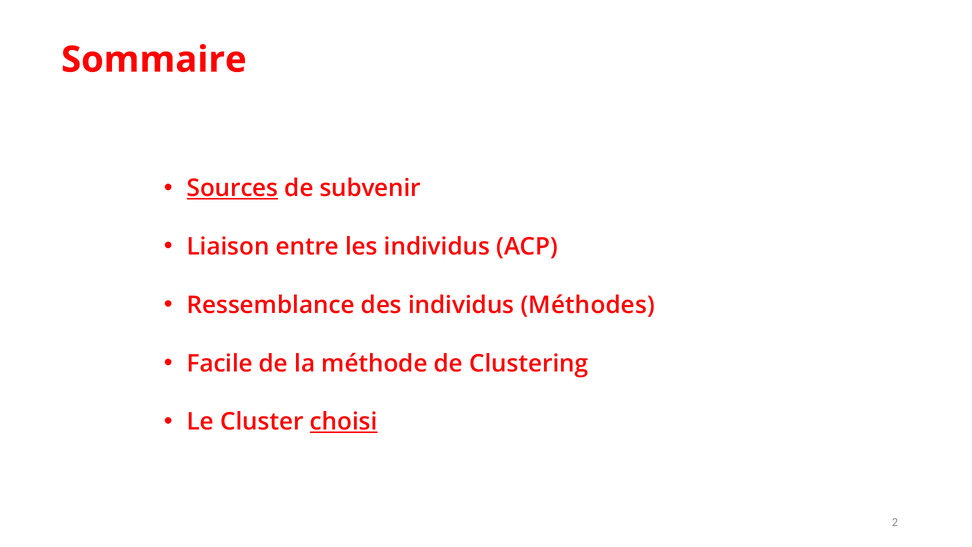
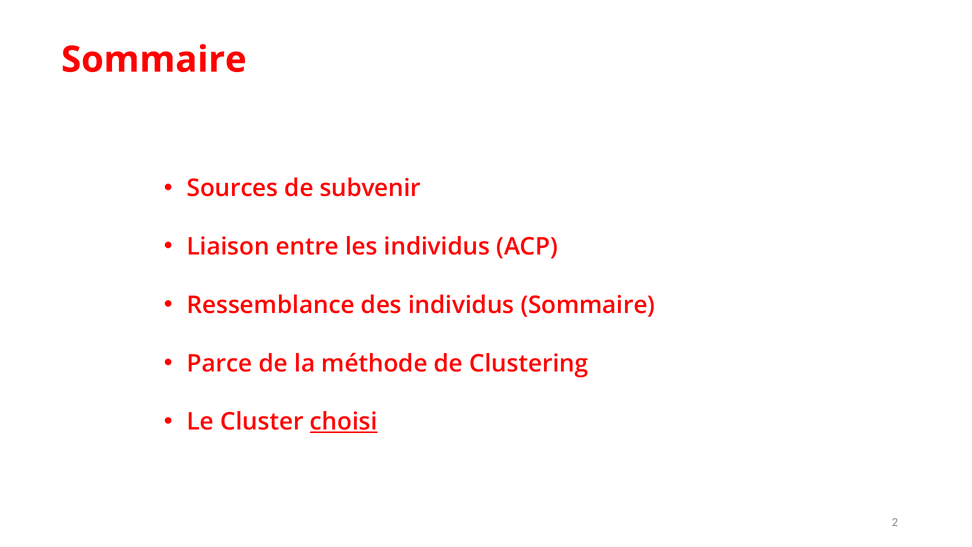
Sources underline: present -> none (232, 188)
individus Méthodes: Méthodes -> Sommaire (588, 305)
Facile: Facile -> Parce (220, 363)
